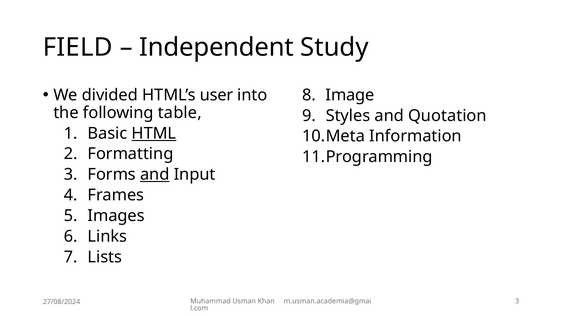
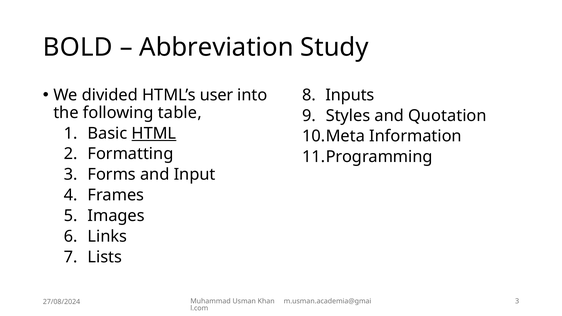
FIELD: FIELD -> BOLD (78, 47)
Independent: Independent -> Abbreviation (216, 47)
Image: Image -> Inputs (350, 95)
and underline: present -> none (155, 175)
